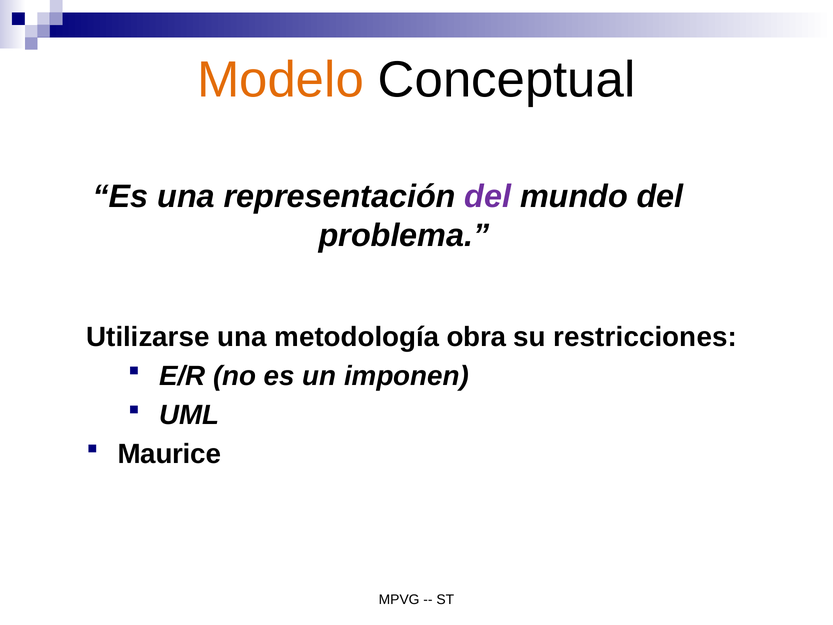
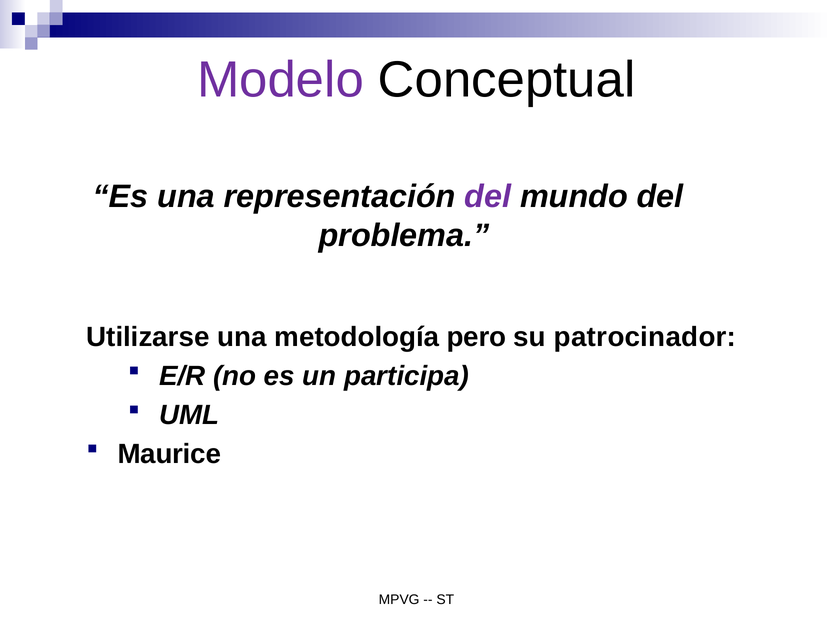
Modelo colour: orange -> purple (280, 80)
obra: obra -> pero (476, 337)
restricciones: restricciones -> patrocinador (645, 337)
imponen: imponen -> participa (407, 376)
